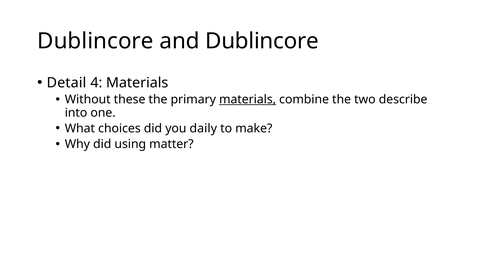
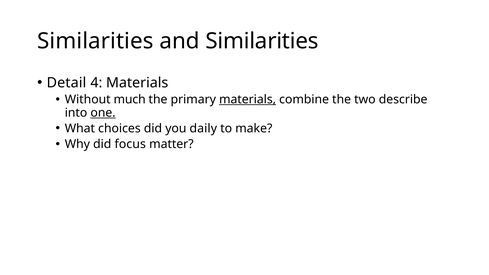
Dublincore: Dublincore -> Similarities (95, 41)
and Dublincore: Dublincore -> Similarities (262, 41)
these: these -> much (130, 100)
one underline: none -> present (103, 113)
using: using -> focus (130, 144)
